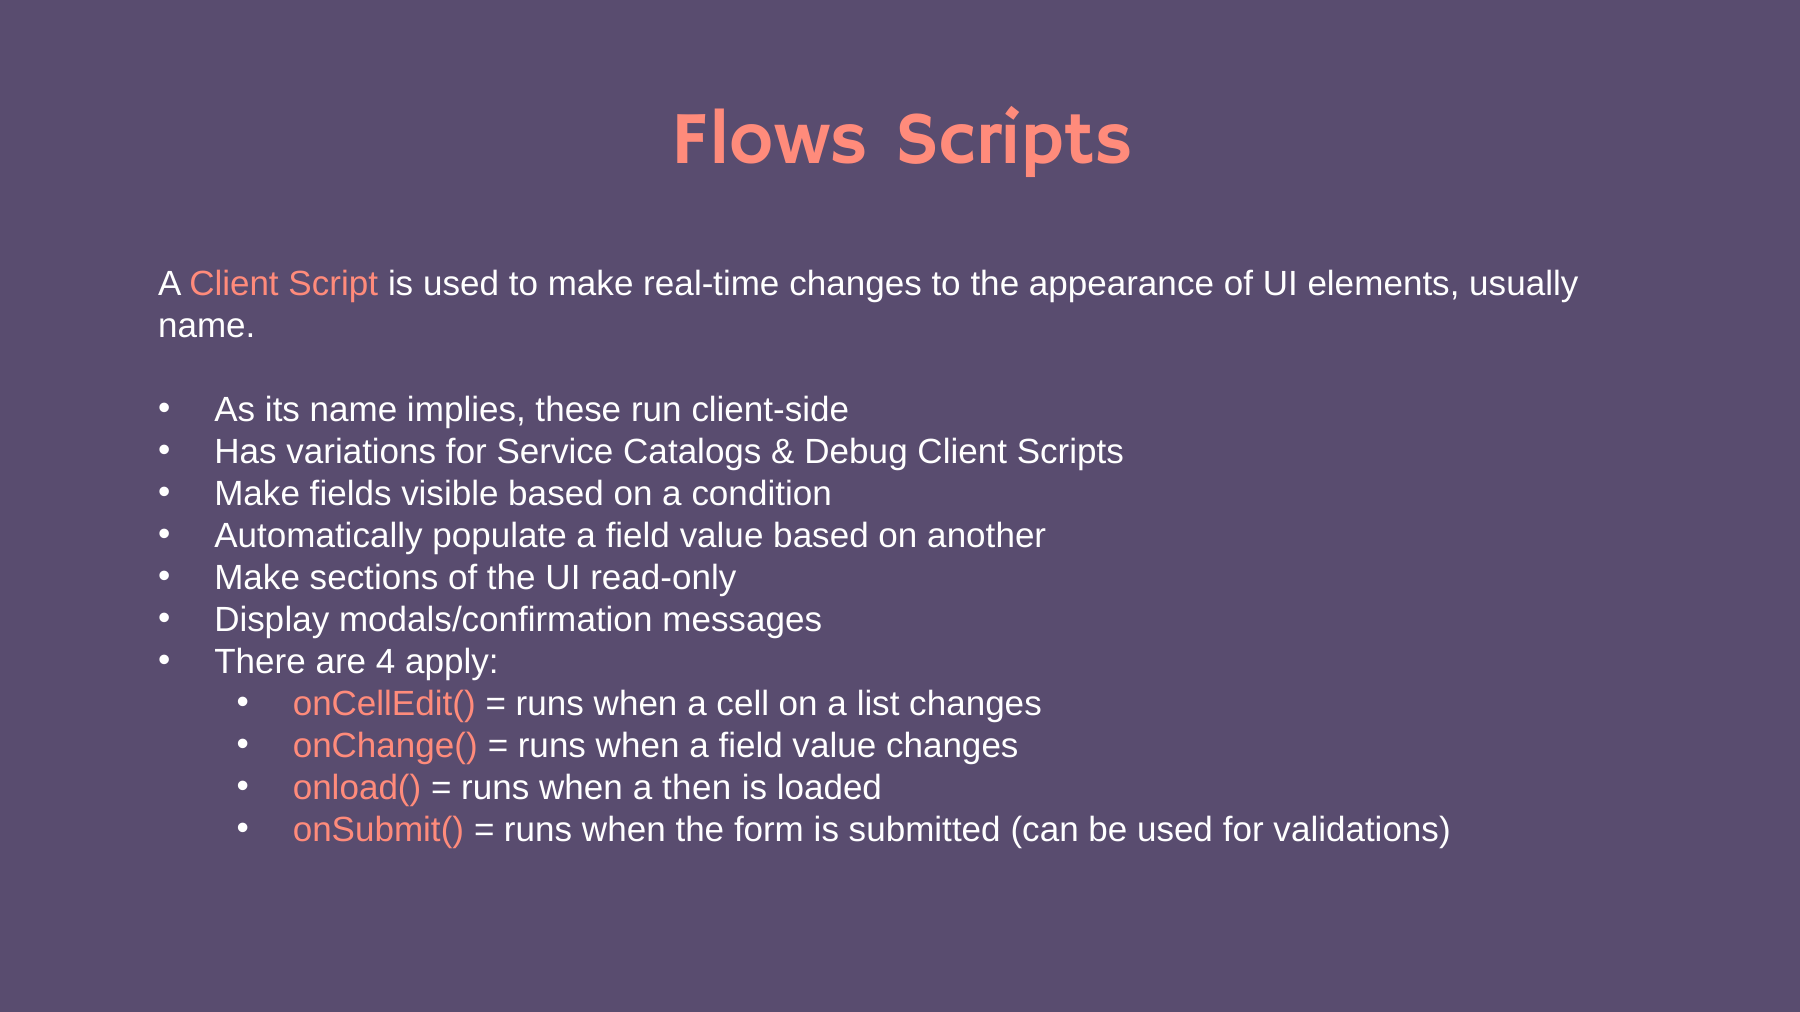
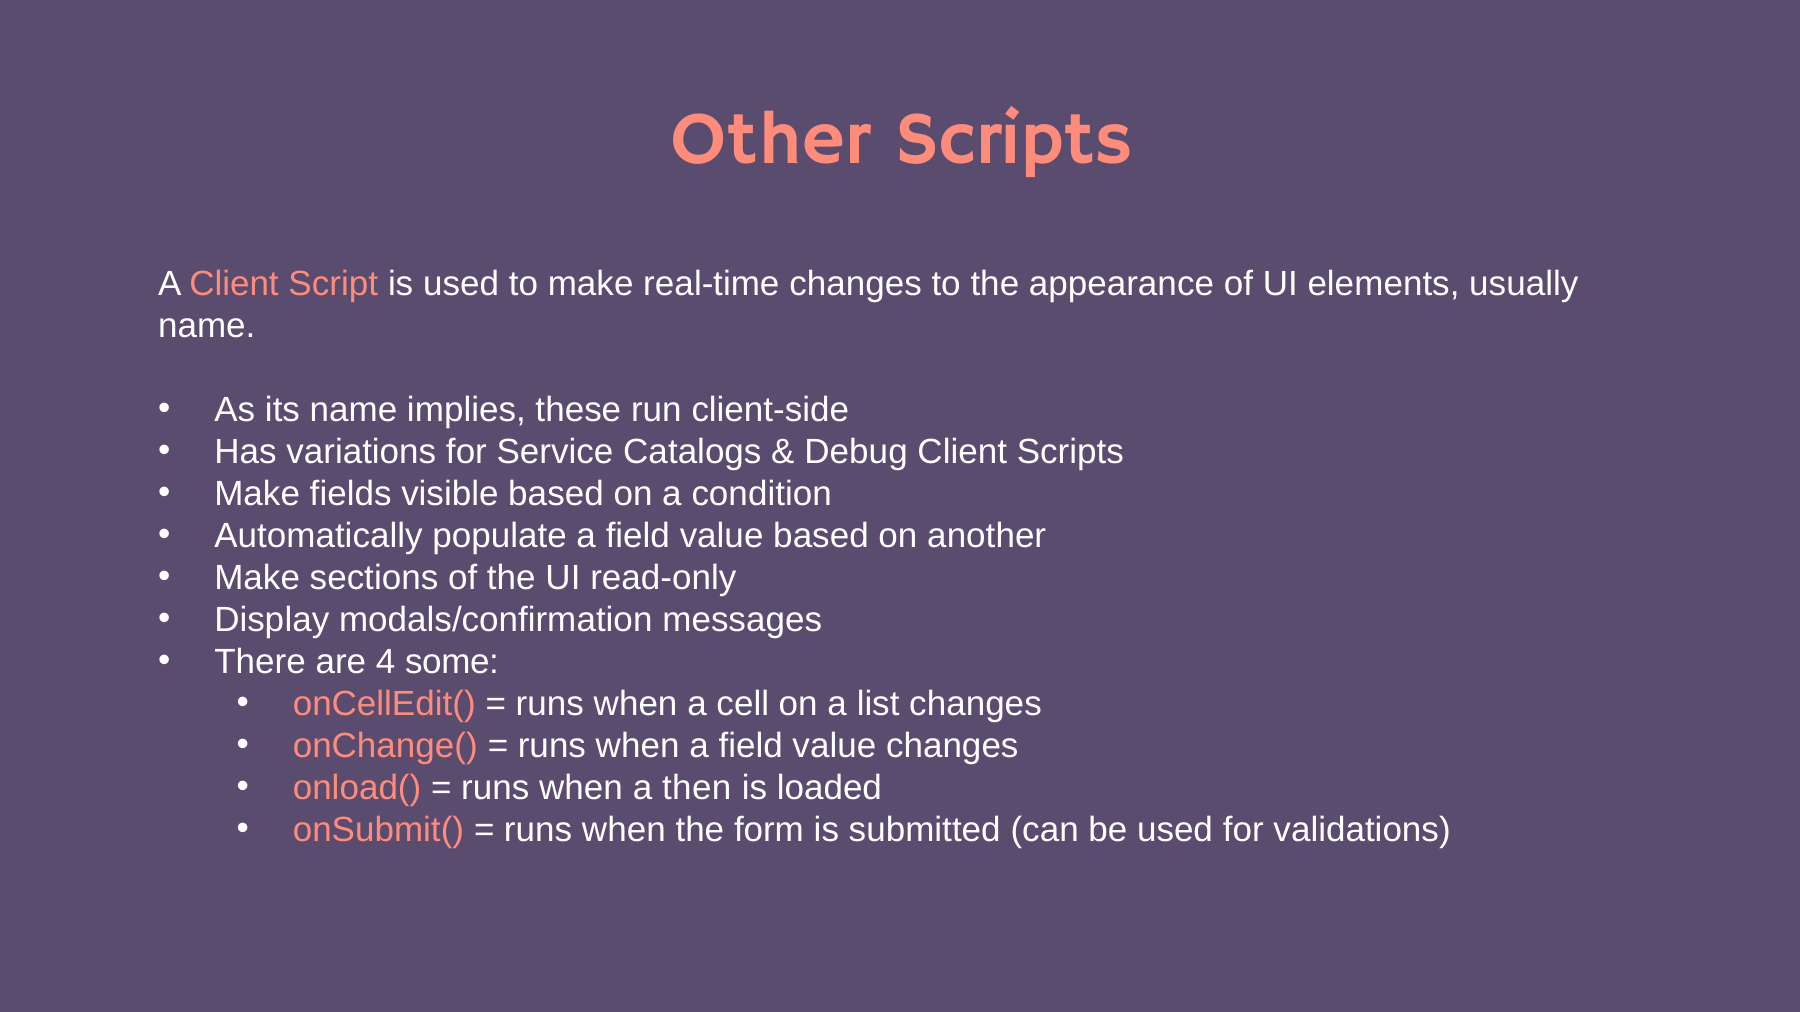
Flows: Flows -> Other (771, 139)
apply: apply -> some (452, 662)
